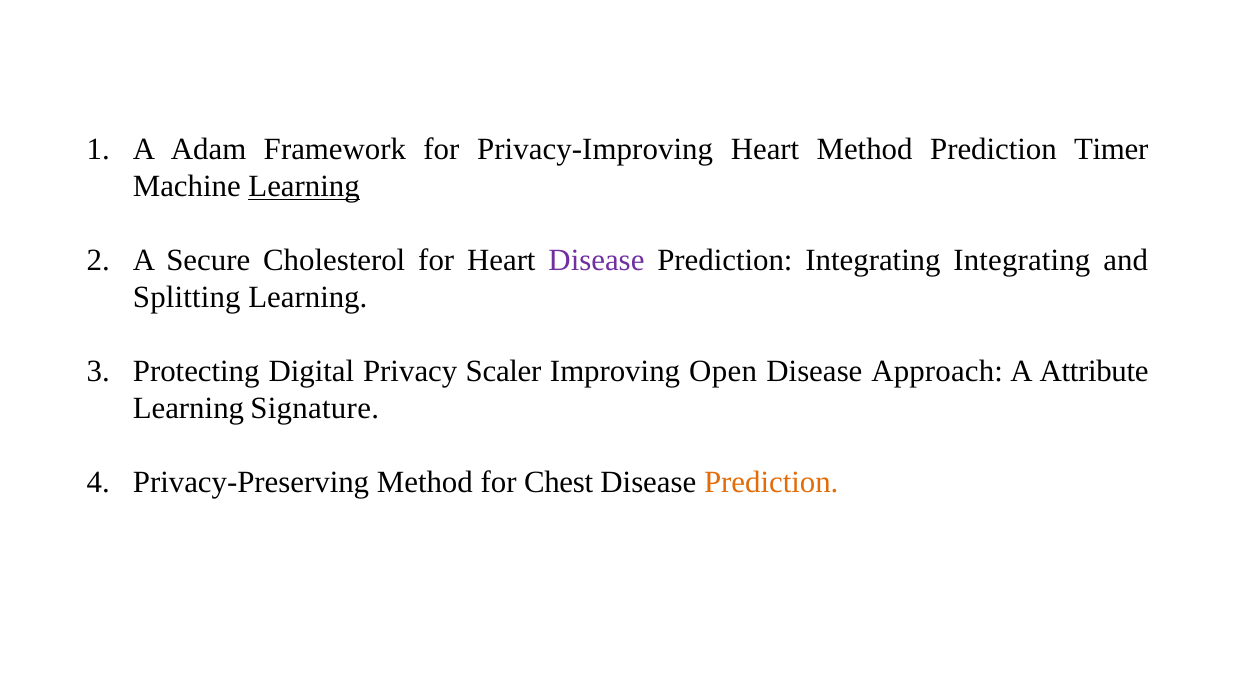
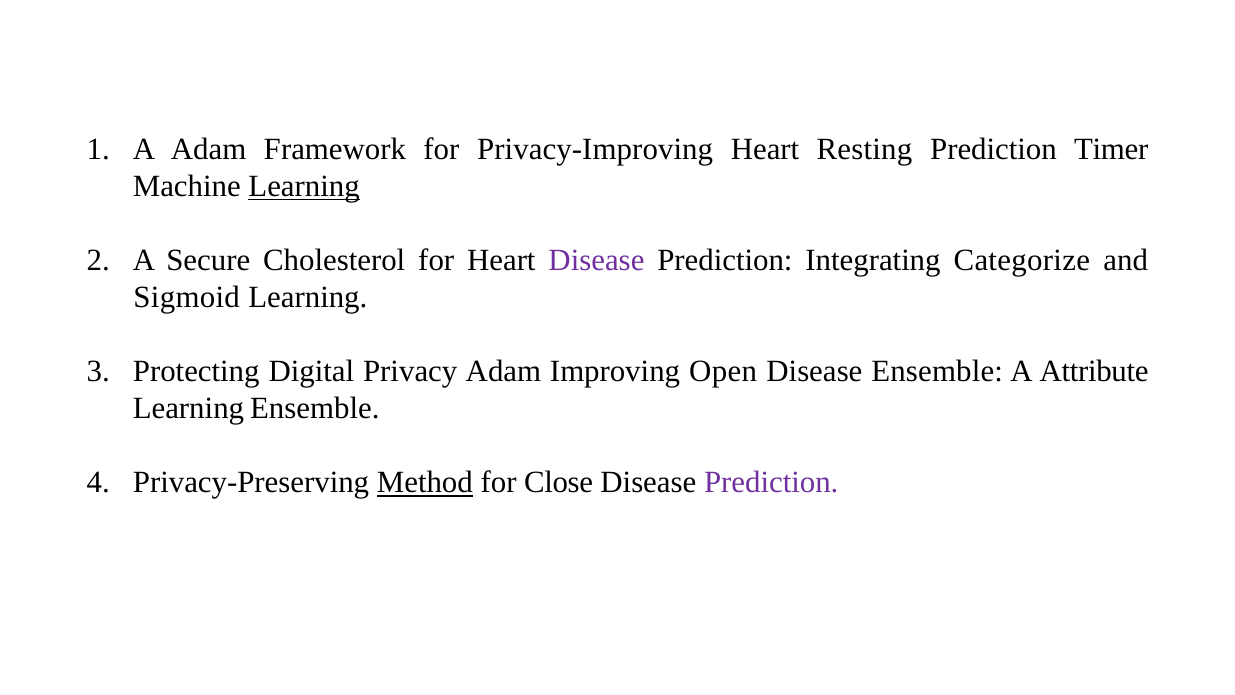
Heart Method: Method -> Resting (864, 149)
Integrating Integrating: Integrating -> Categorize (1022, 260)
Splitting: Splitting -> Sigmoid (187, 297)
Privacy Scaler: Scaler -> Adam (503, 371)
Disease Approach: Approach -> Ensemble (937, 371)
Learning Signature: Signature -> Ensemble (315, 408)
Method underline: none -> present (425, 483)
Chest: Chest -> Close (559, 483)
Prediction colour: orange -> purple (771, 483)
